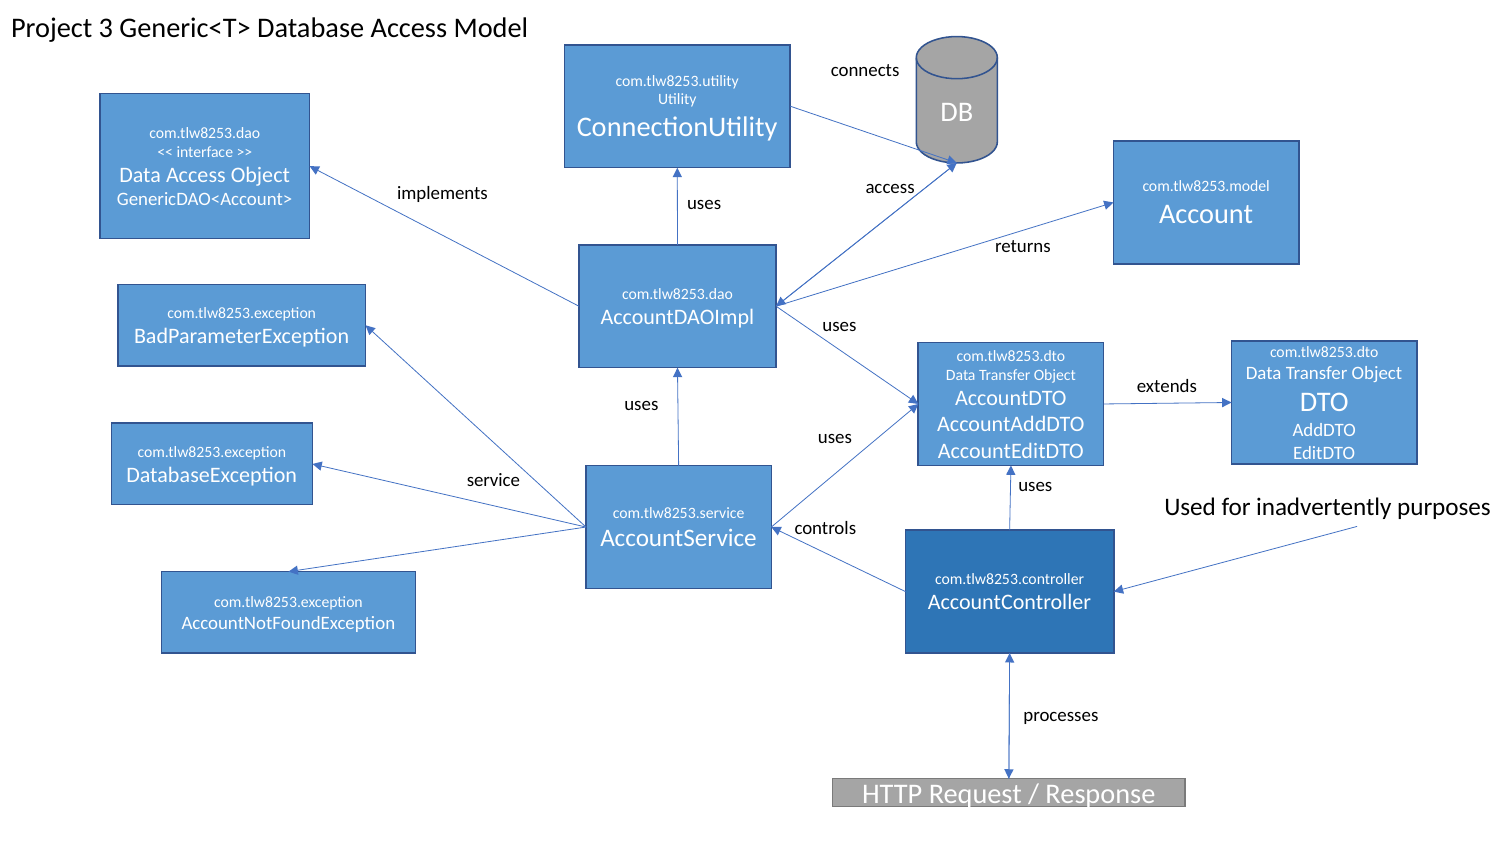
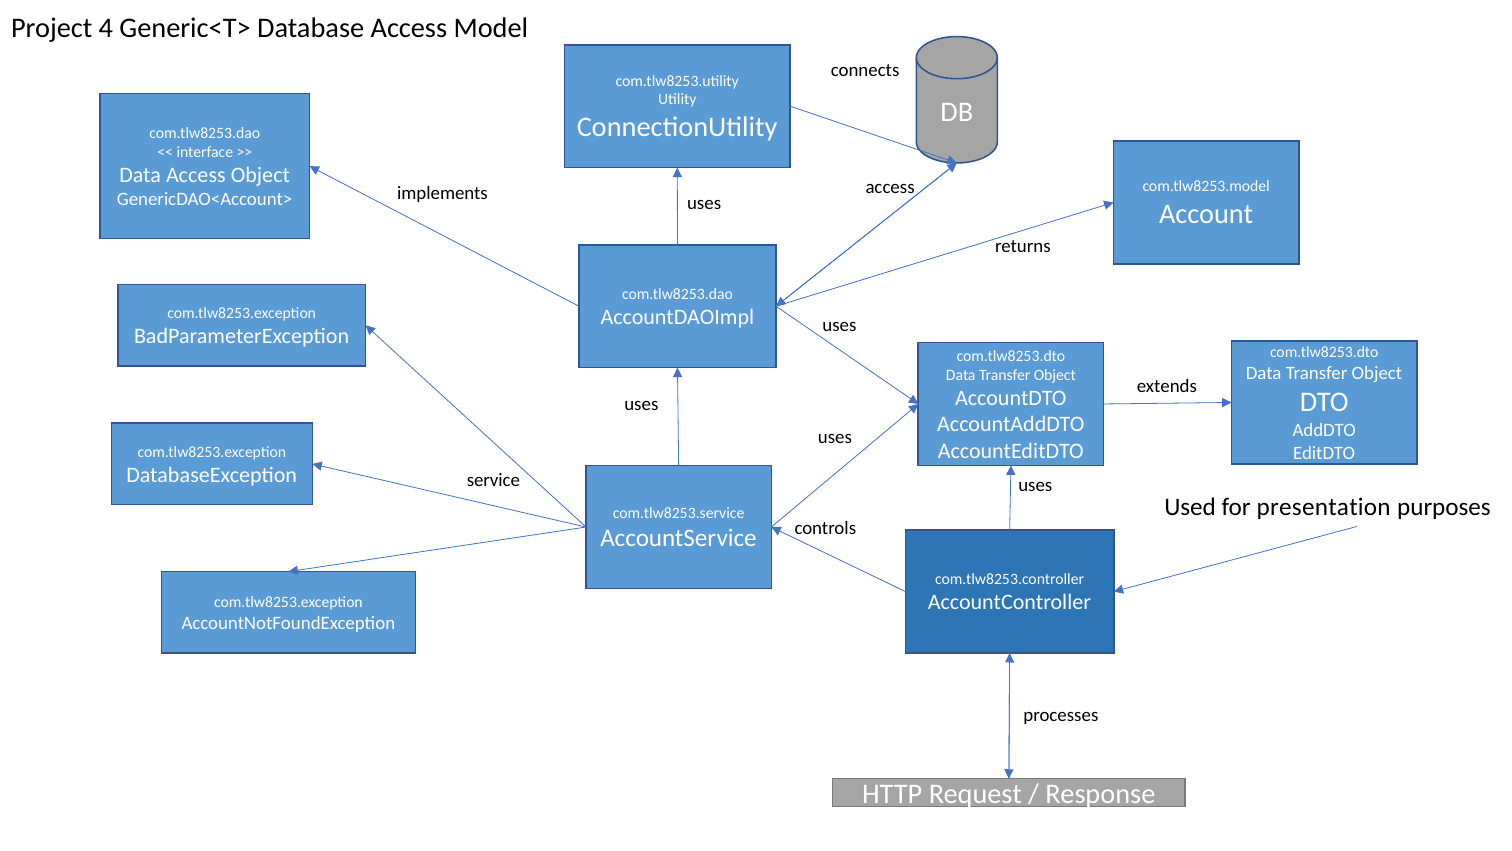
3: 3 -> 4 (106, 28)
inadvertently: inadvertently -> presentation (1324, 507)
